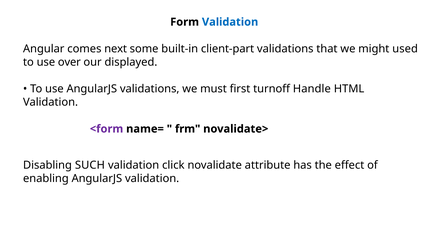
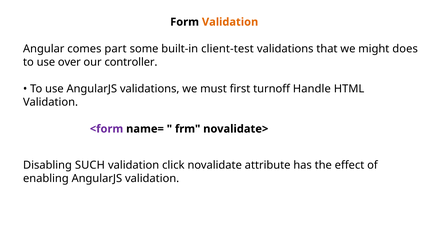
Validation colour: blue -> orange (230, 22)
next: next -> part (116, 49)
client-part: client-part -> client-test (227, 49)
used: used -> does (405, 49)
displayed: displayed -> controller (131, 62)
